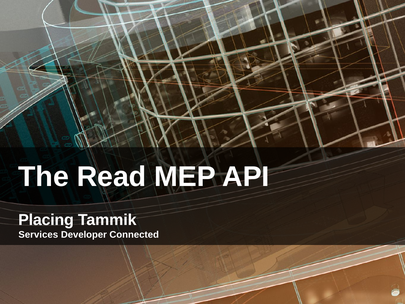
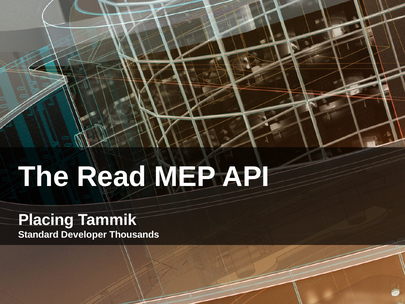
Services: Services -> Standard (38, 234)
Connected: Connected -> Thousands (134, 234)
